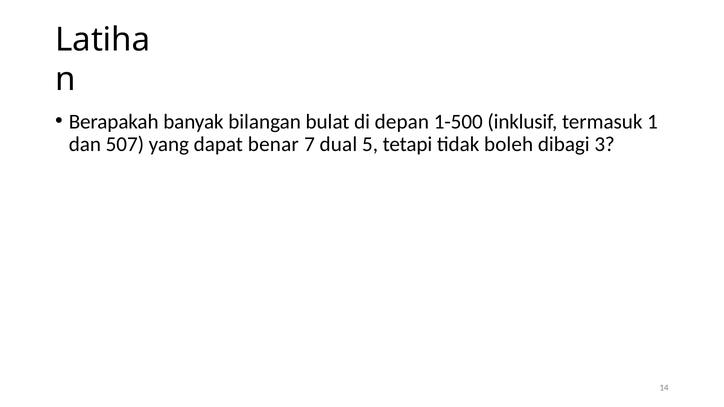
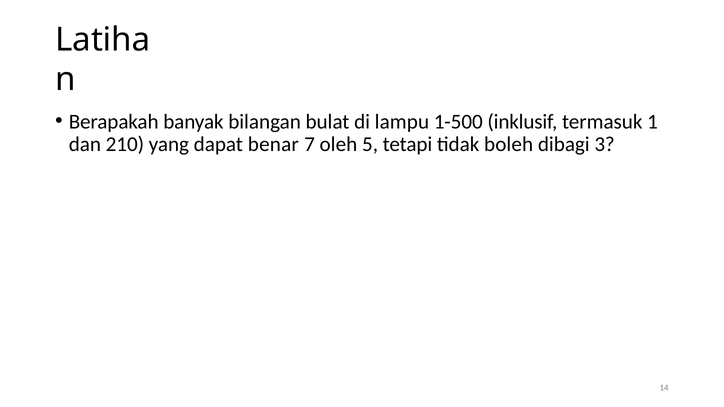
depan: depan -> lampu (402, 122)
507: 507 -> 210 (125, 144)
dual: dual -> oleh (338, 144)
